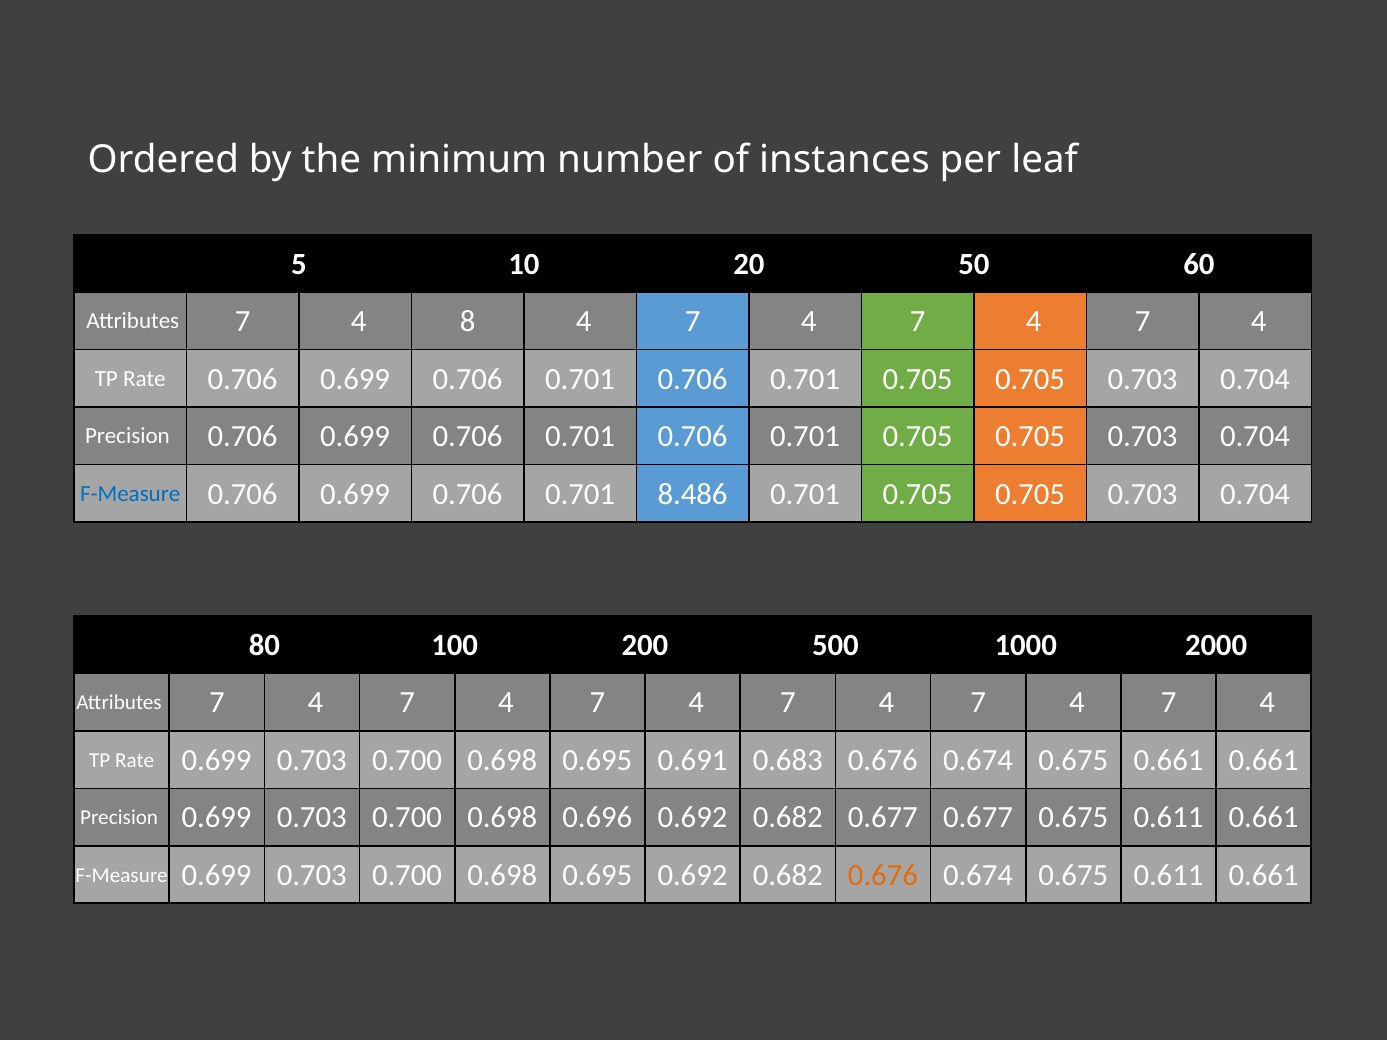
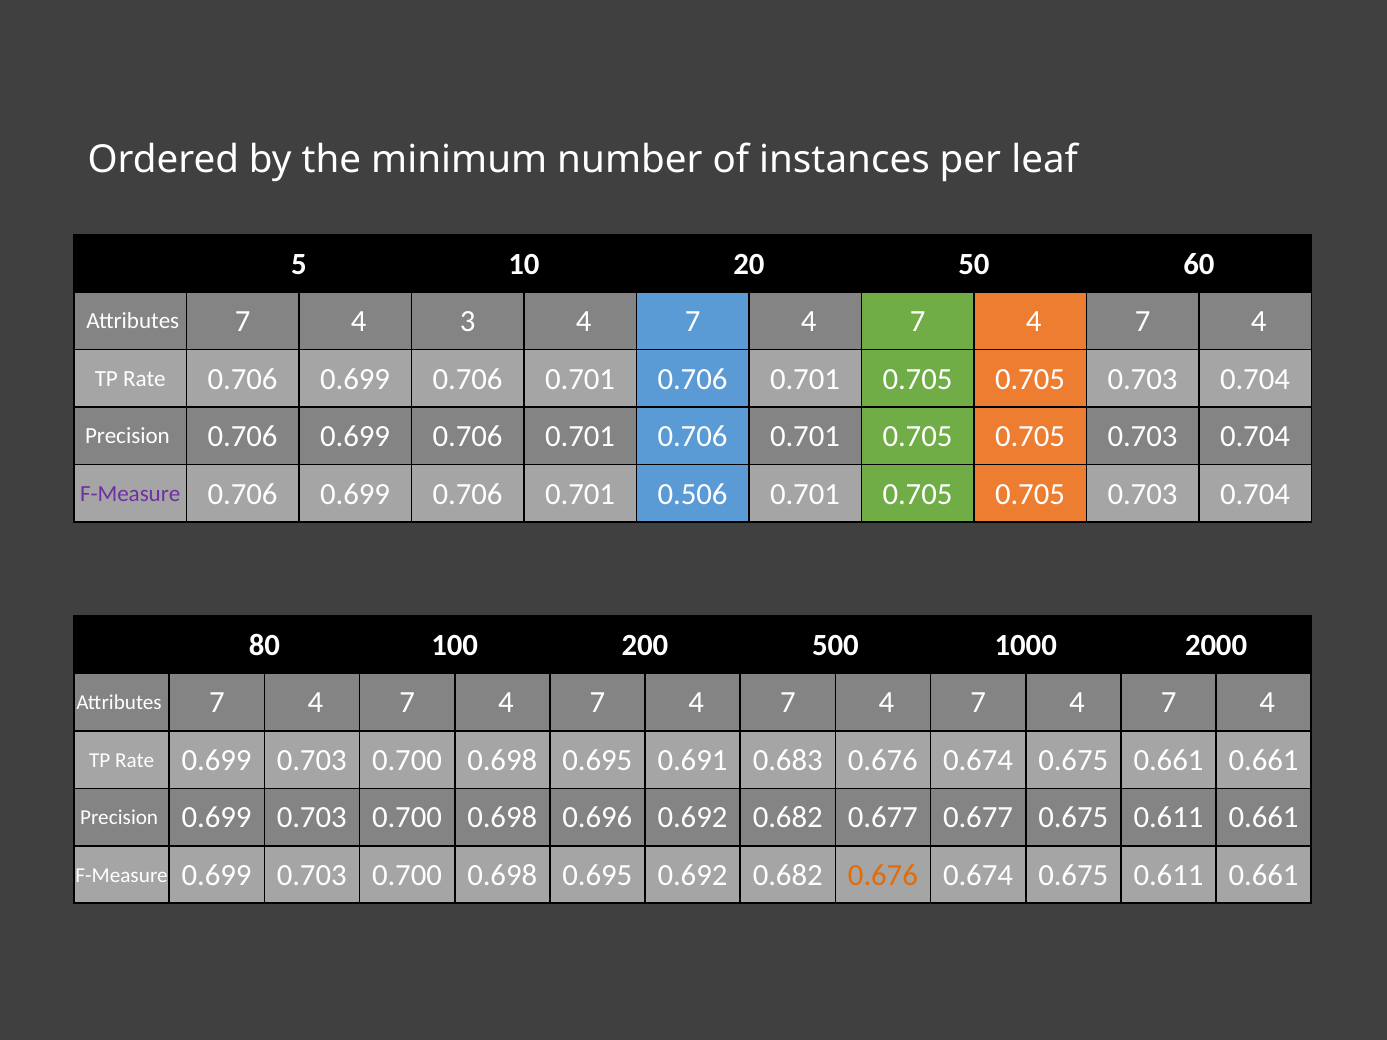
8: 8 -> 3 (468, 322)
F-Measure colour: blue -> purple (130, 494)
8.486: 8.486 -> 0.506 (693, 494)
